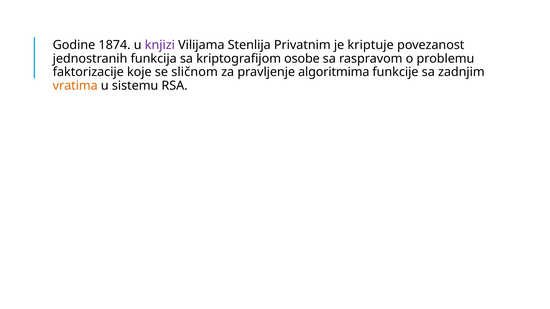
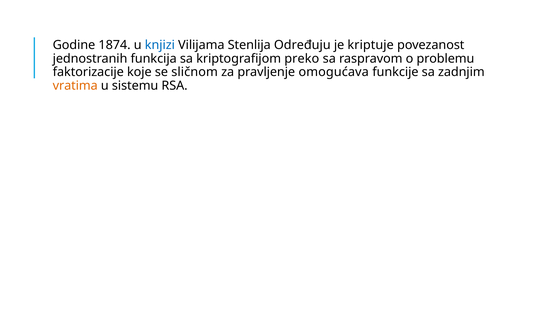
knjizi colour: purple -> blue (160, 45)
Privatnim: Privatnim -> Određuju (302, 45)
osobe: osobe -> preko (302, 59)
algoritmima: algoritmima -> omogućava (334, 72)
